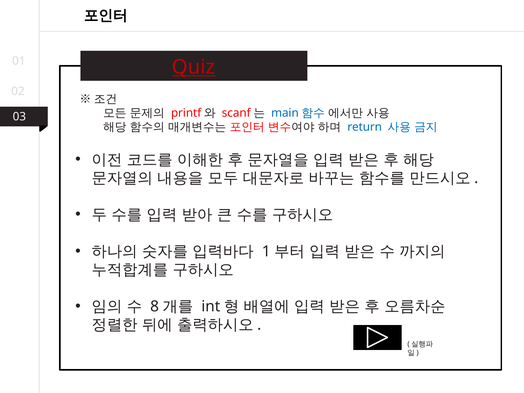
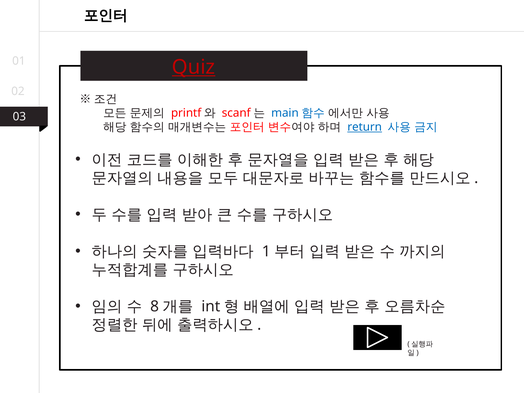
return underline: none -> present (365, 127)
